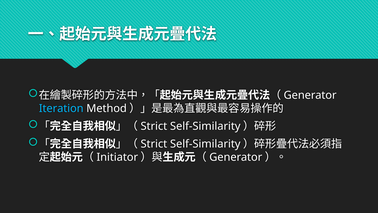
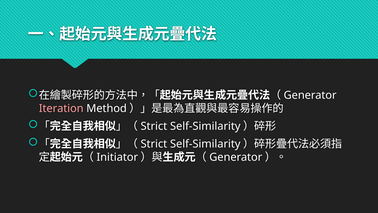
Iteration colour: light blue -> pink (61, 108)
